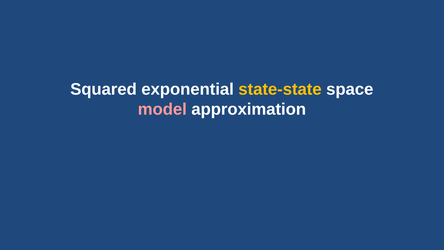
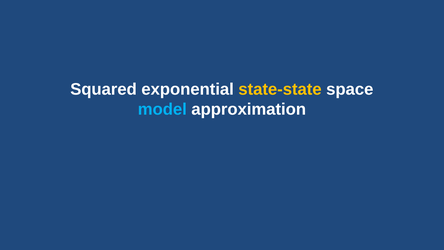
model colour: pink -> light blue (162, 109)
